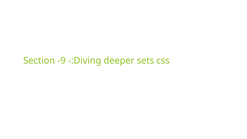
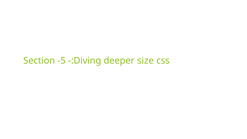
-9: -9 -> -5 (62, 61)
sets: sets -> size (145, 61)
